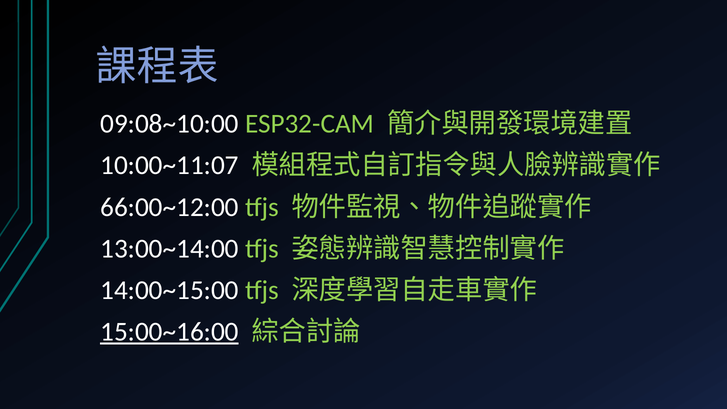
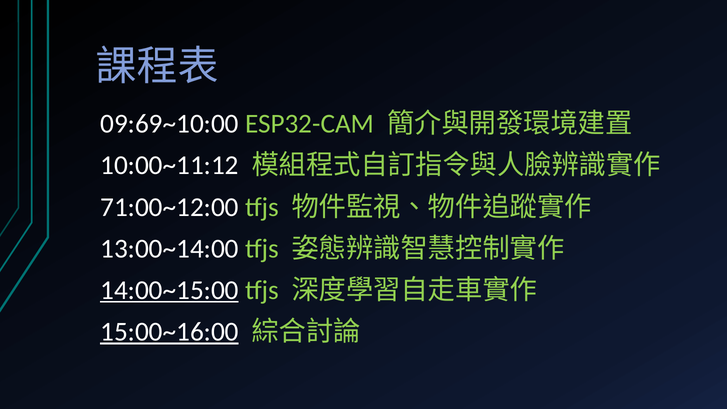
09:08~10:00: 09:08~10:00 -> 09:69~10:00 (169, 124)
10:00~11:07: 10:00~11:07 -> 10:00~11:12 (169, 165)
66:00~12:00: 66:00~12:00 -> 71:00~12:00 (169, 207)
14:00~15:00 underline: none -> present (169, 290)
